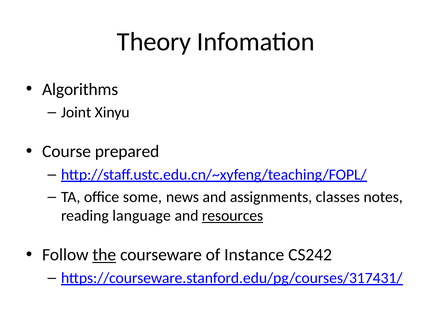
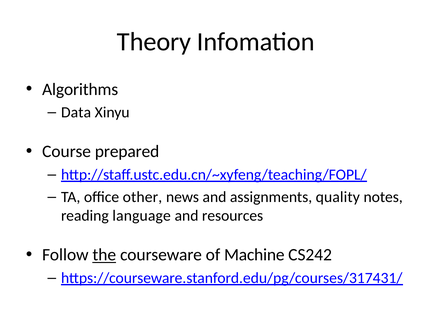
Joint: Joint -> Data (76, 112)
some: some -> other (142, 197)
classes: classes -> quality (338, 197)
resources underline: present -> none (233, 216)
Instance: Instance -> Machine (254, 255)
